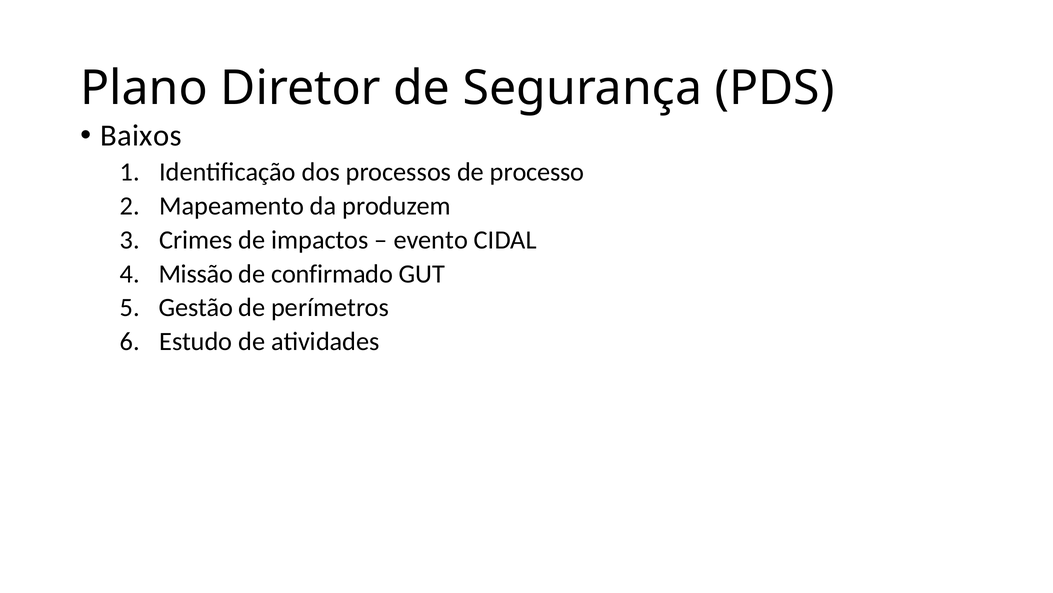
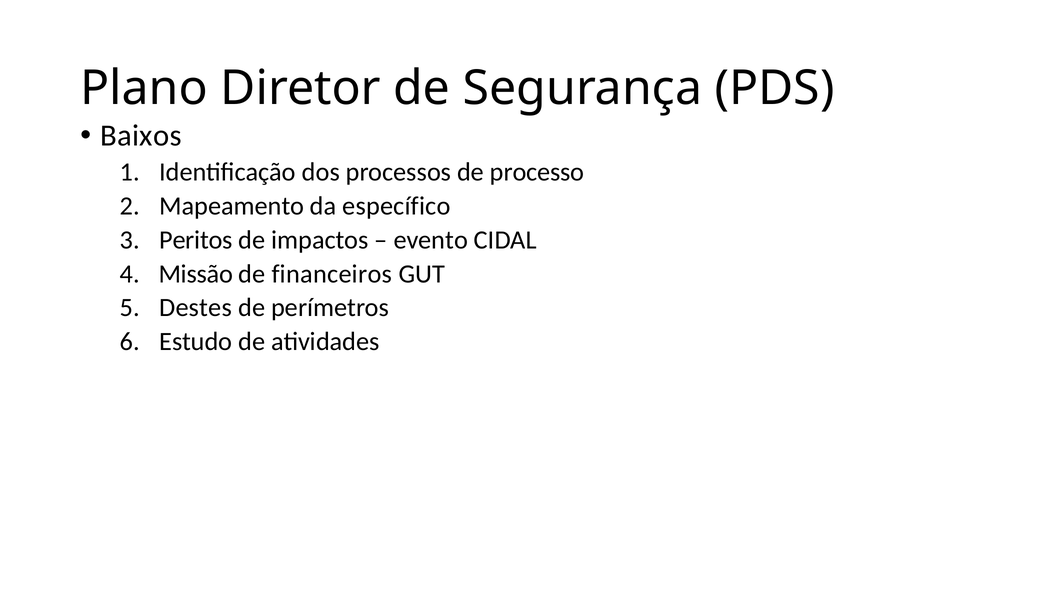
produzem: produzem -> específico (396, 206)
Crimes: Crimes -> Peritos (196, 240)
confirmado: confirmado -> financeiros (332, 274)
Gestão: Gestão -> Destes (196, 307)
